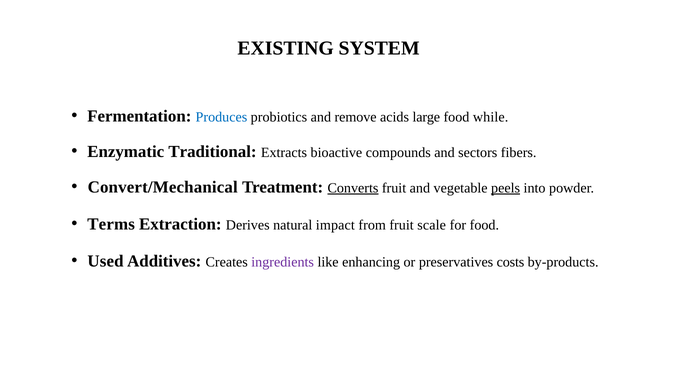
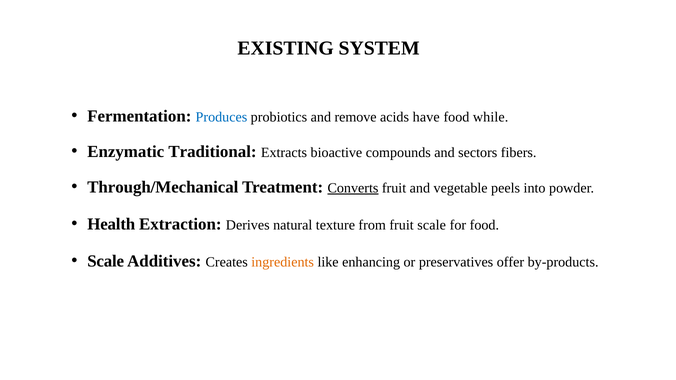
large: large -> have (426, 117)
Convert/Mechanical: Convert/Mechanical -> Through/Mechanical (163, 187)
peels underline: present -> none (506, 188)
Terms: Terms -> Health (111, 224)
impact: impact -> texture (335, 225)
Used: Used -> Scale (106, 261)
ingredients colour: purple -> orange (283, 262)
costs: costs -> offer (510, 262)
